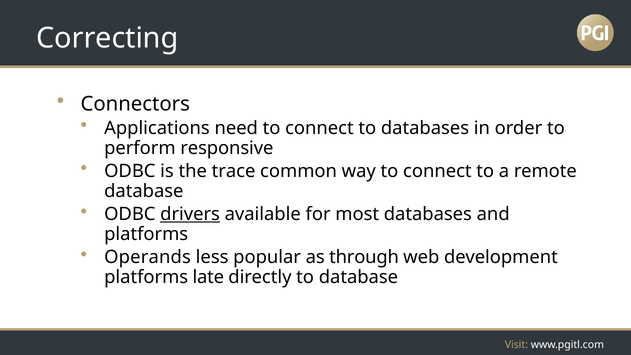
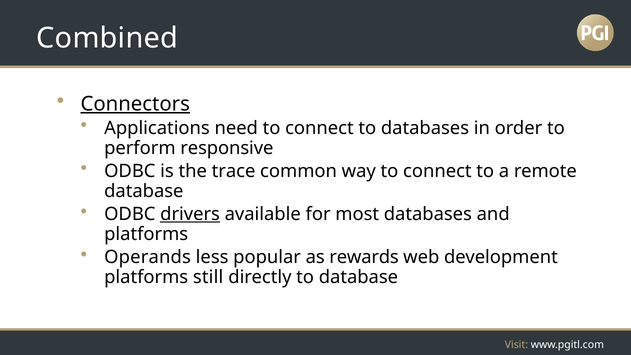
Correcting: Correcting -> Combined (107, 38)
Connectors underline: none -> present (135, 104)
through: through -> rewards (364, 257)
late: late -> still (208, 277)
